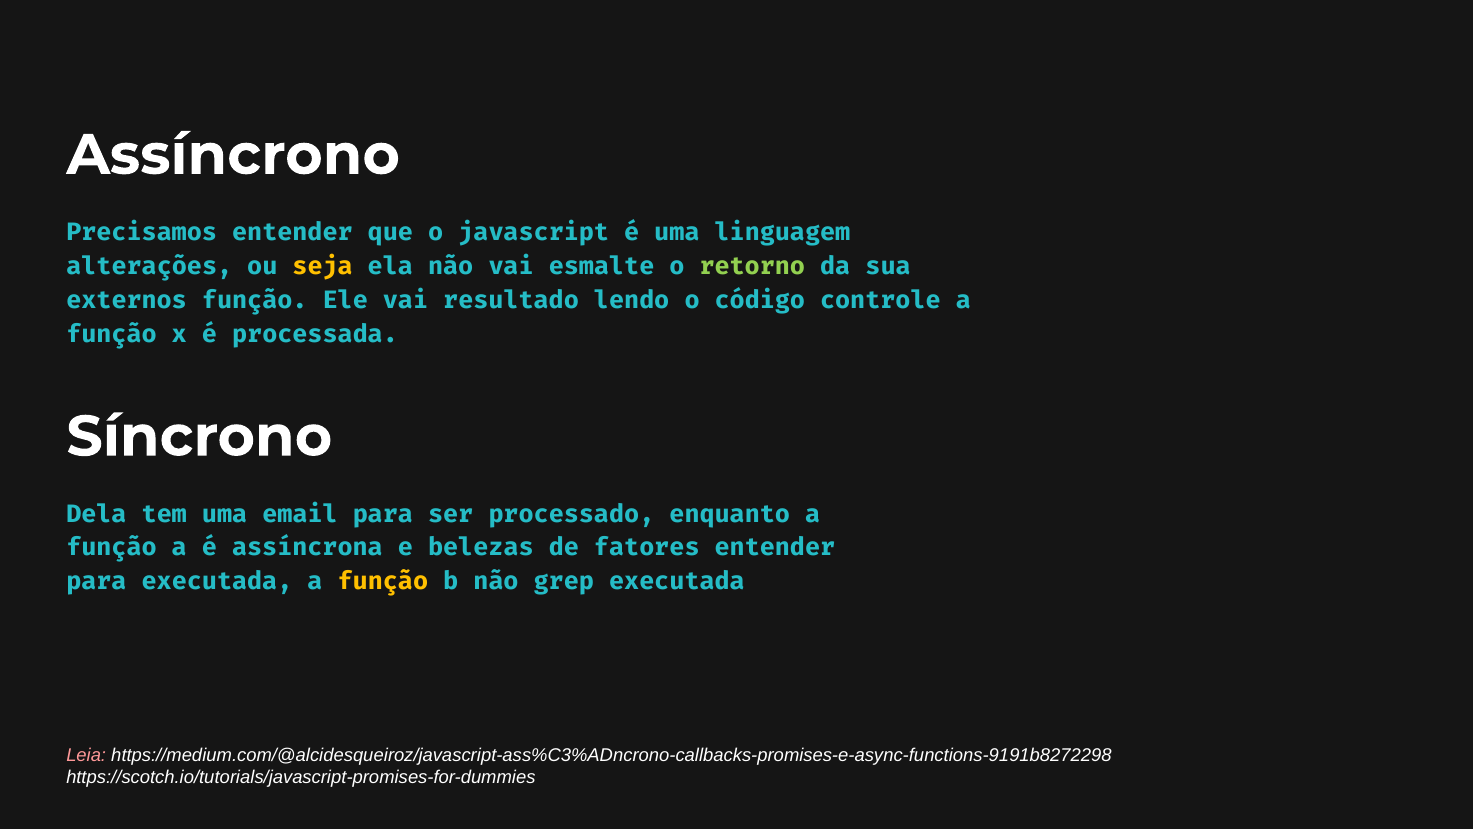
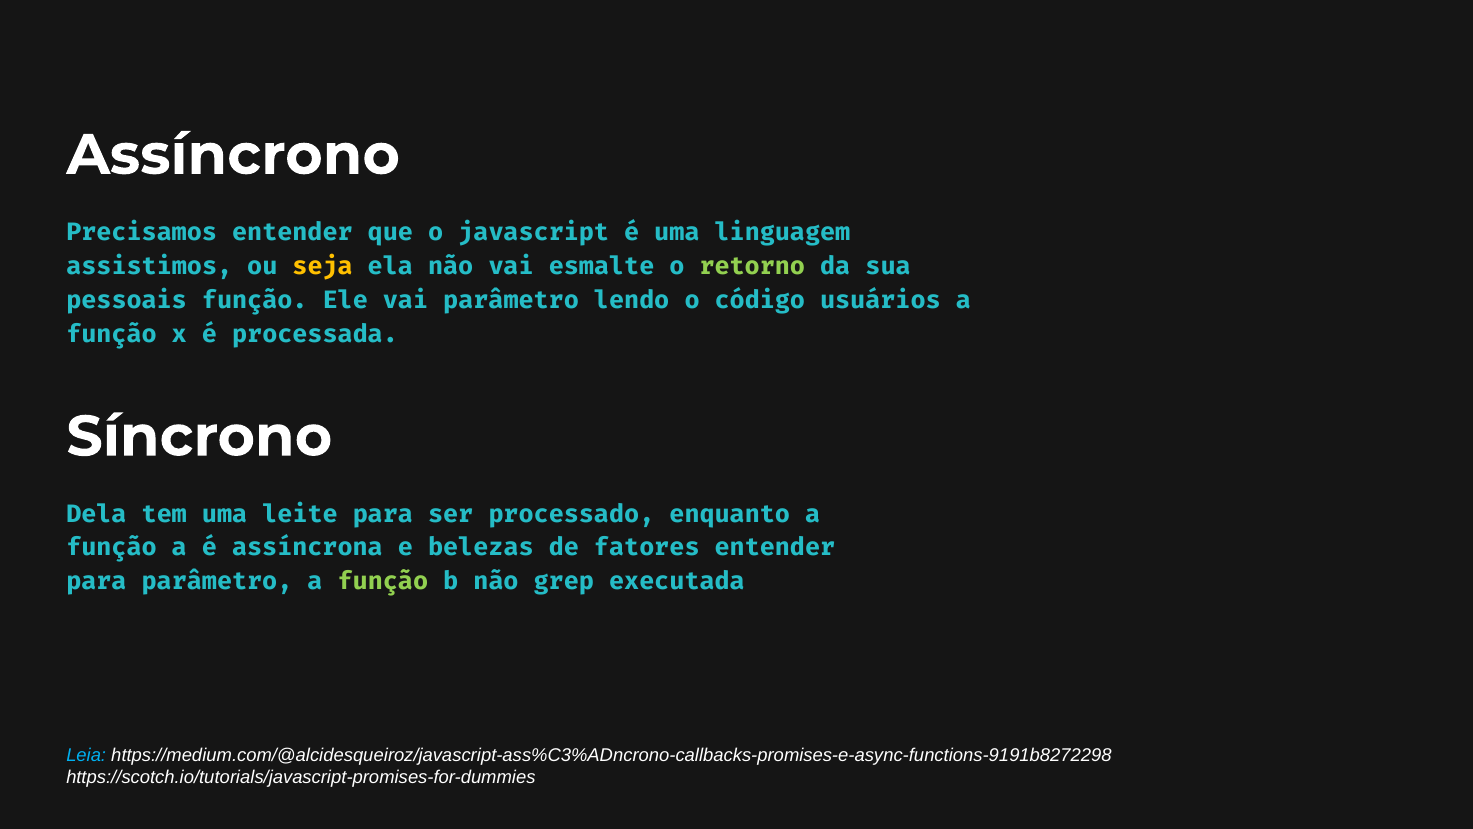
alterações: alterações -> assistimos (149, 266)
externos: externos -> pessoais (127, 300)
vai resultado: resultado -> parâmetro (511, 300)
controle: controle -> usuários (880, 300)
email: email -> leite (300, 514)
para executada: executada -> parâmetro (217, 581)
função colour: yellow -> light green (383, 581)
Leia colour: pink -> light blue (86, 755)
